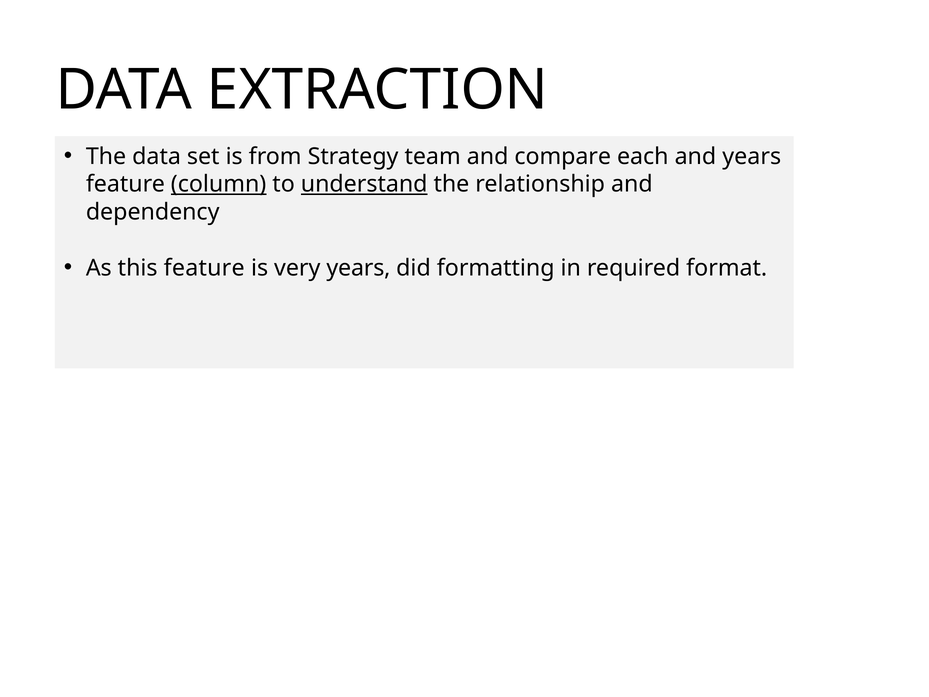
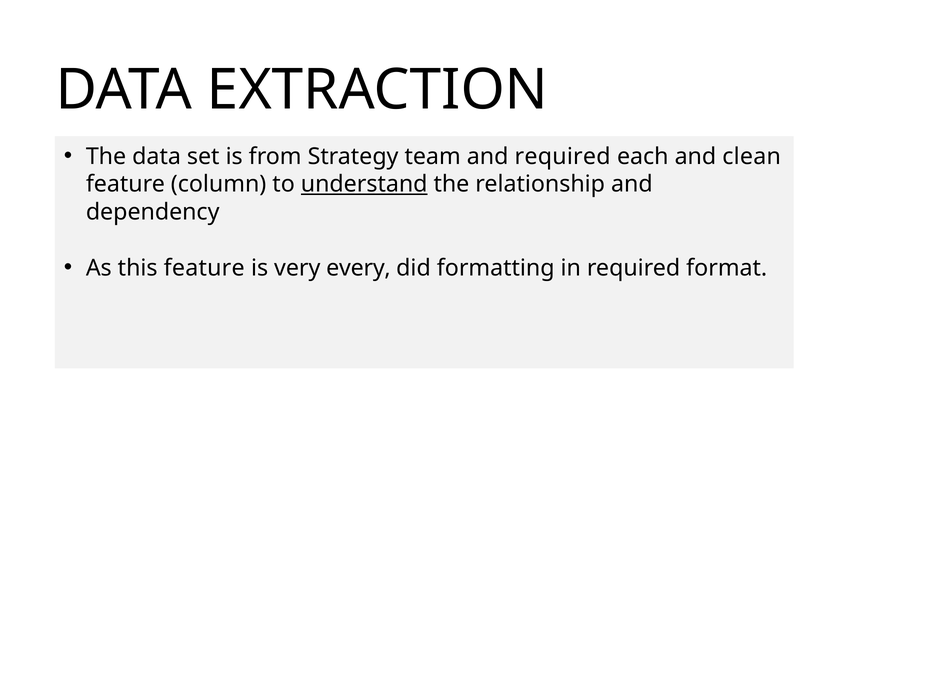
and compare: compare -> required (563, 156)
and years: years -> clean (752, 156)
column underline: present -> none (219, 184)
very years: years -> every (358, 268)
